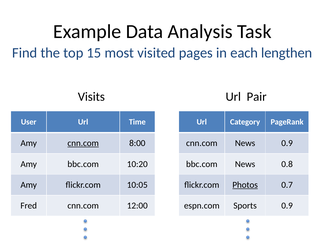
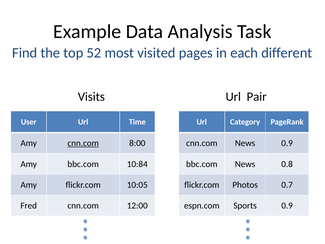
15: 15 -> 52 (94, 53)
lengthen: lengthen -> different (287, 53)
10:20: 10:20 -> 10:84 (137, 164)
Photos underline: present -> none (245, 185)
